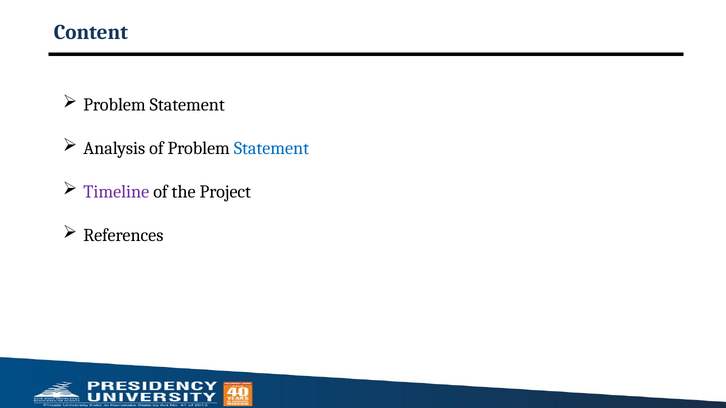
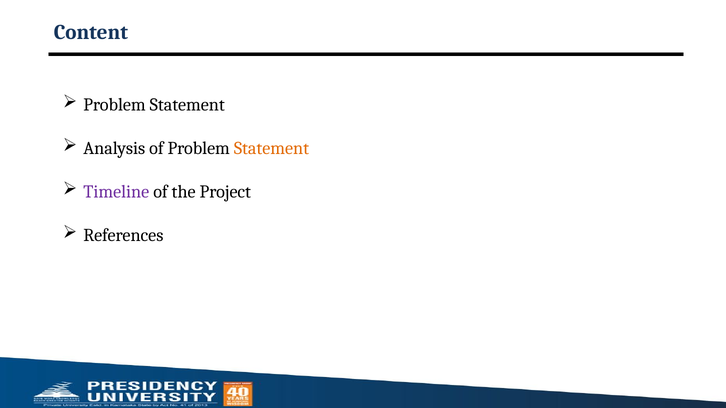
Statement colour: blue -> orange (271, 148)
